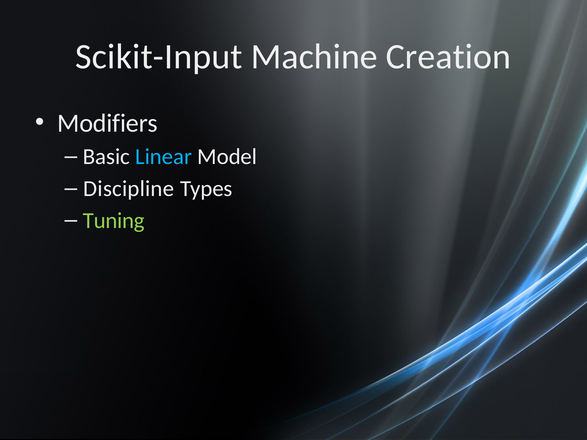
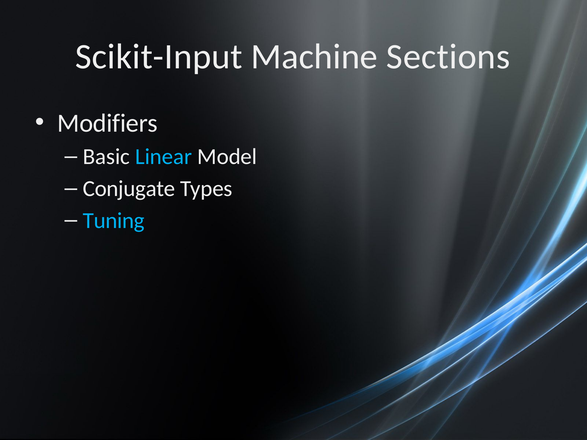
Creation: Creation -> Sections (448, 57)
Discipline: Discipline -> Conjugate (129, 189)
Tuning colour: light green -> light blue (114, 221)
